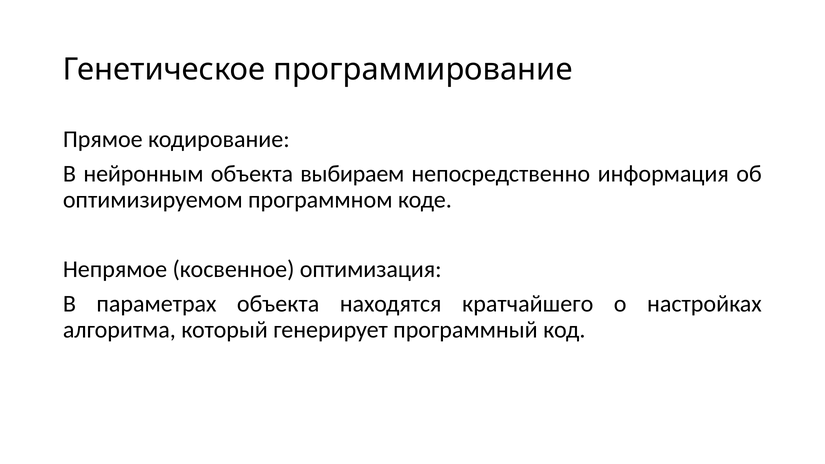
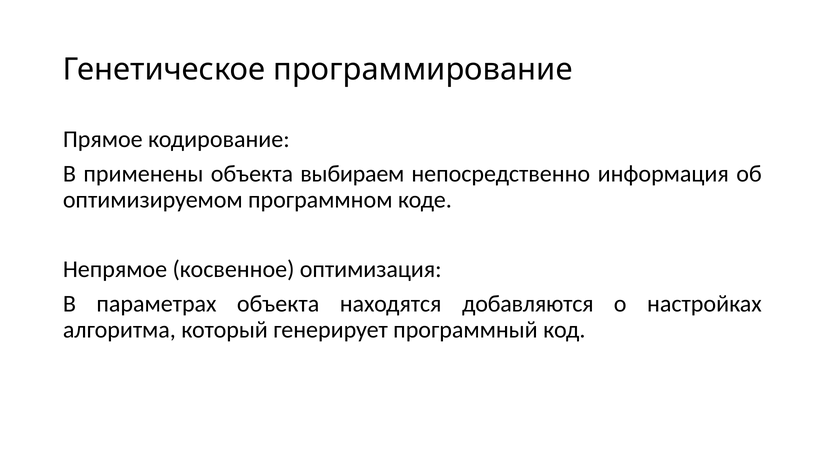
нейронным: нейронным -> применены (143, 174)
кратчайшего: кратчайшего -> добавляются (528, 304)
